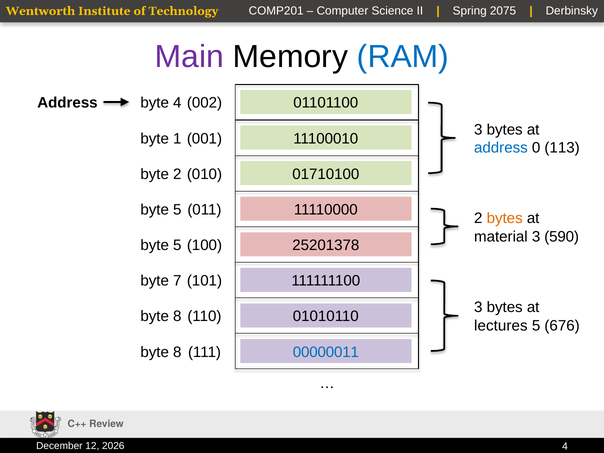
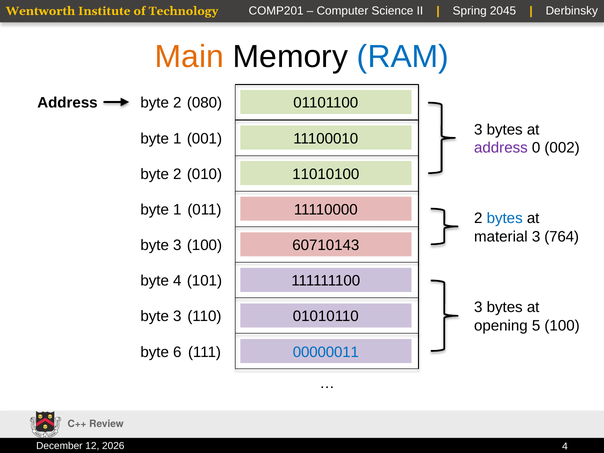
2075: 2075 -> 2045 (503, 11)
Main colour: purple -> orange (189, 57)
4: 4 -> 2 (177, 103)
002: 002 -> 080 (204, 103)
address colour: blue -> purple (501, 148)
113: 113 -> 002 (562, 148)
01710100: 01710100 -> 11010100 (326, 174)
5: 5 -> 1 (177, 210)
bytes colour: orange -> blue (505, 218)
590: 590 -> 764 (562, 237)
5: 5 -> 3 (177, 245)
25201378: 25201378 -> 60710143 (326, 245)
byte 7: 7 -> 4 (177, 281)
8: 8 -> 3 (177, 317)
lectures: lectures -> opening (501, 326)
5 676: 676 -> 100 (562, 326)
8: 8 -> 6 (177, 352)
